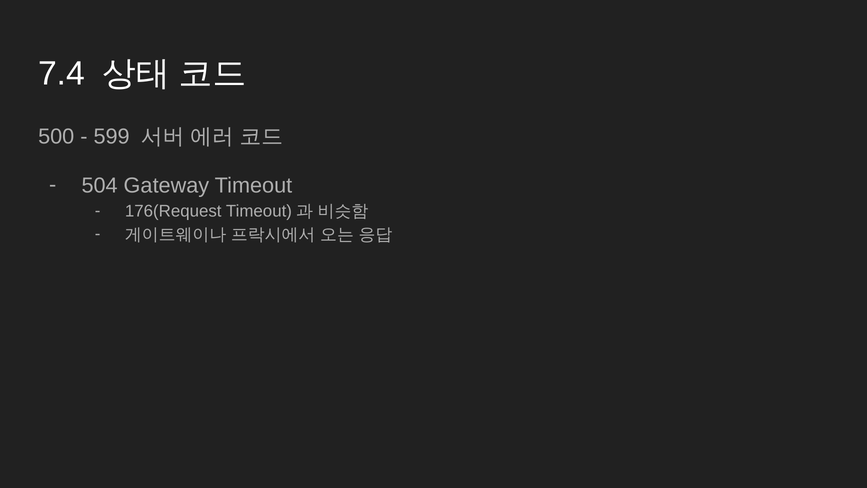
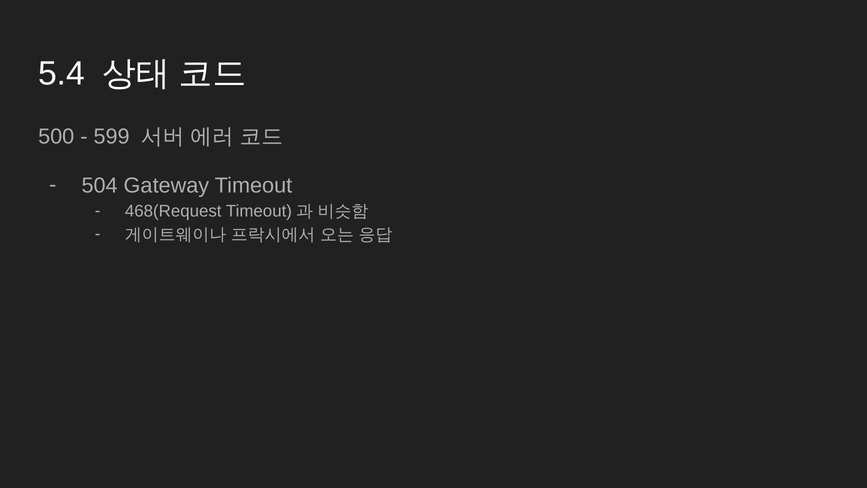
7.4: 7.4 -> 5.4 (62, 73)
176(Request: 176(Request -> 468(Request (173, 211)
